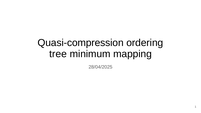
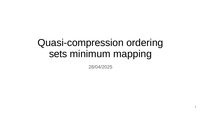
tree: tree -> sets (58, 54)
